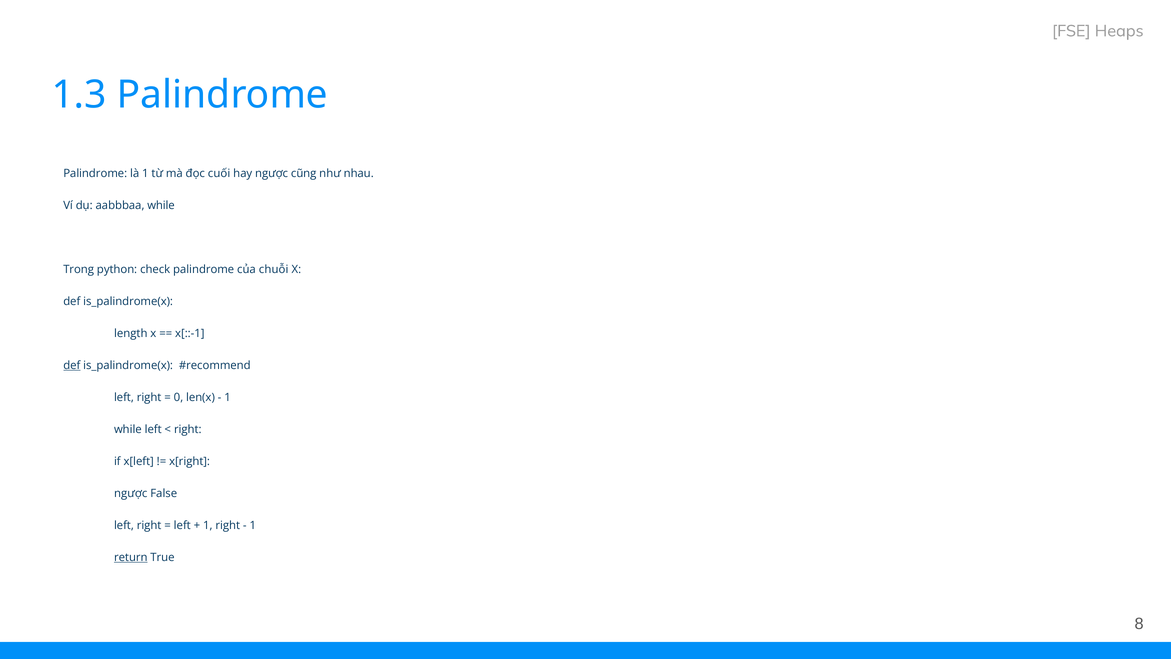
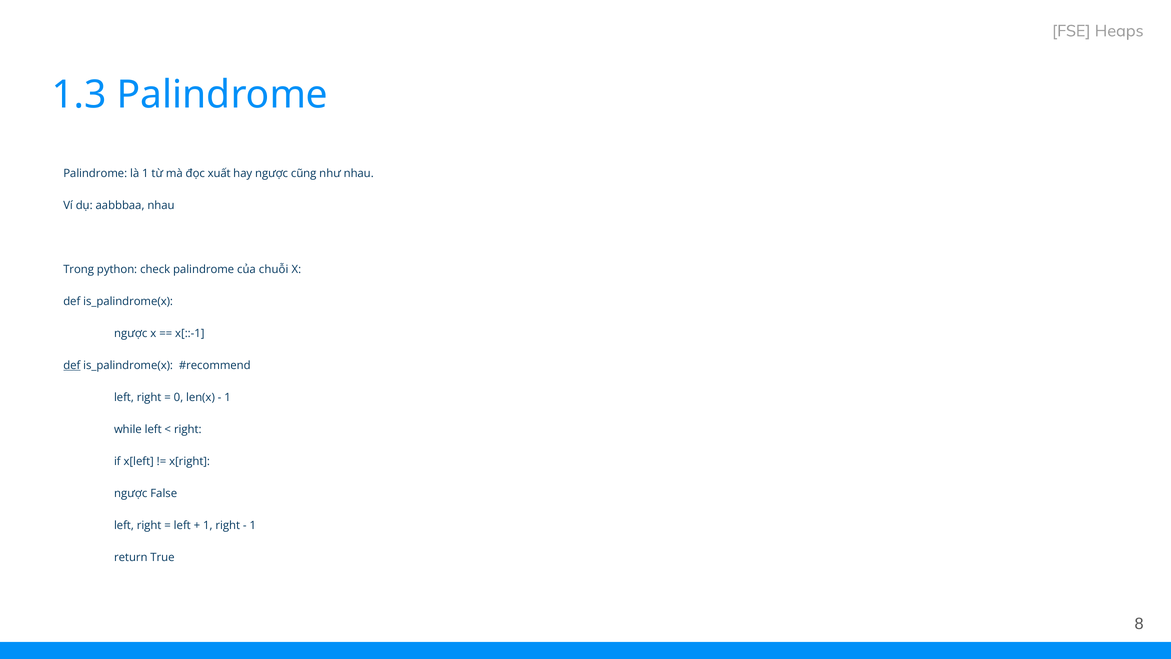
cuối: cuối -> xuất (219, 174)
aabbbaa while: while -> nhau (161, 206)
length: length -> ngược (131, 333)
return underline: present -> none (131, 557)
